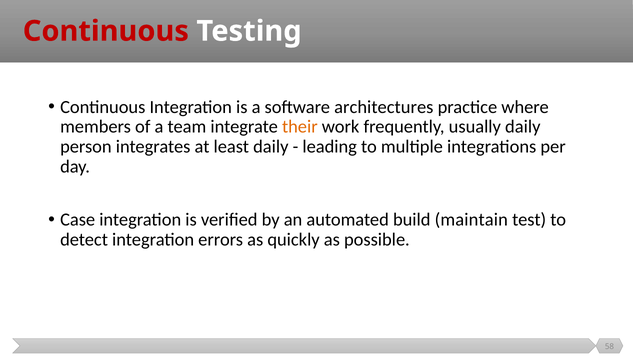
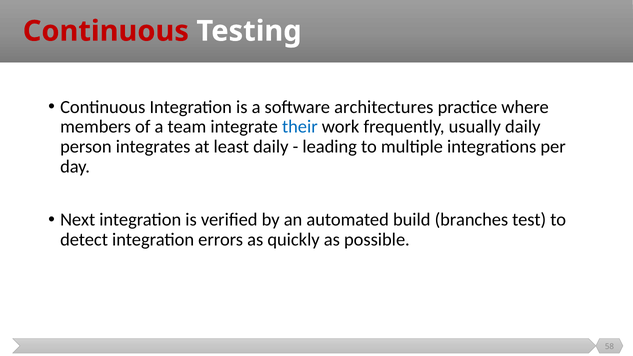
their colour: orange -> blue (300, 127)
Case: Case -> Next (78, 220)
maintain: maintain -> branches (471, 220)
